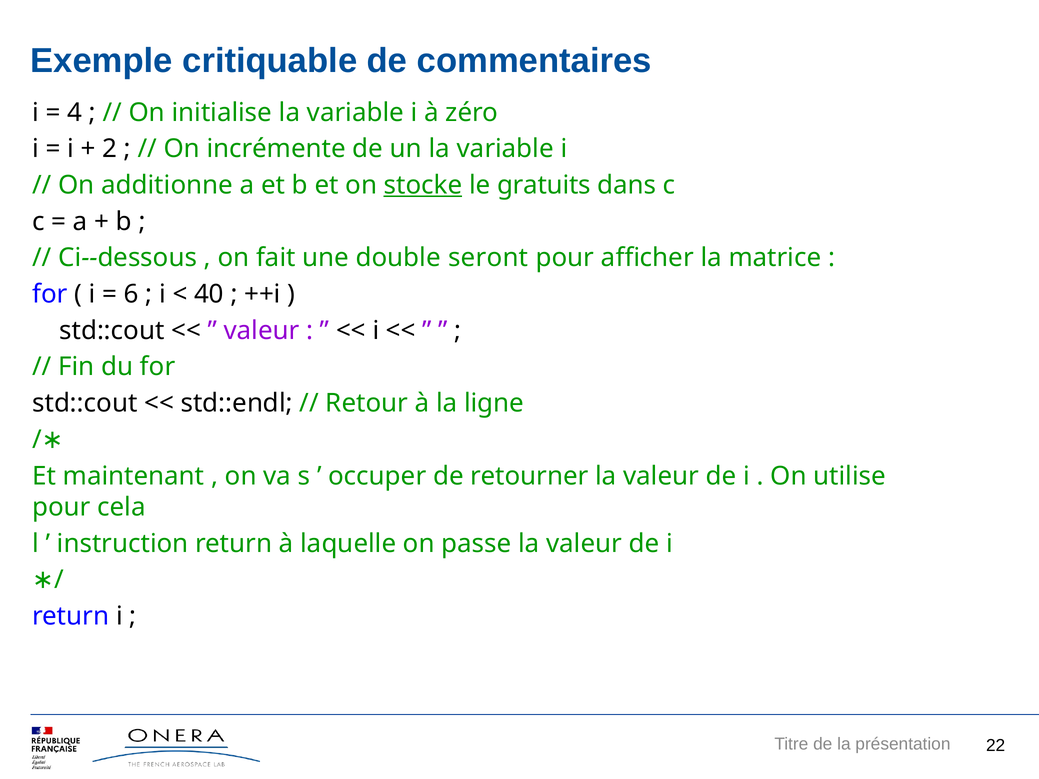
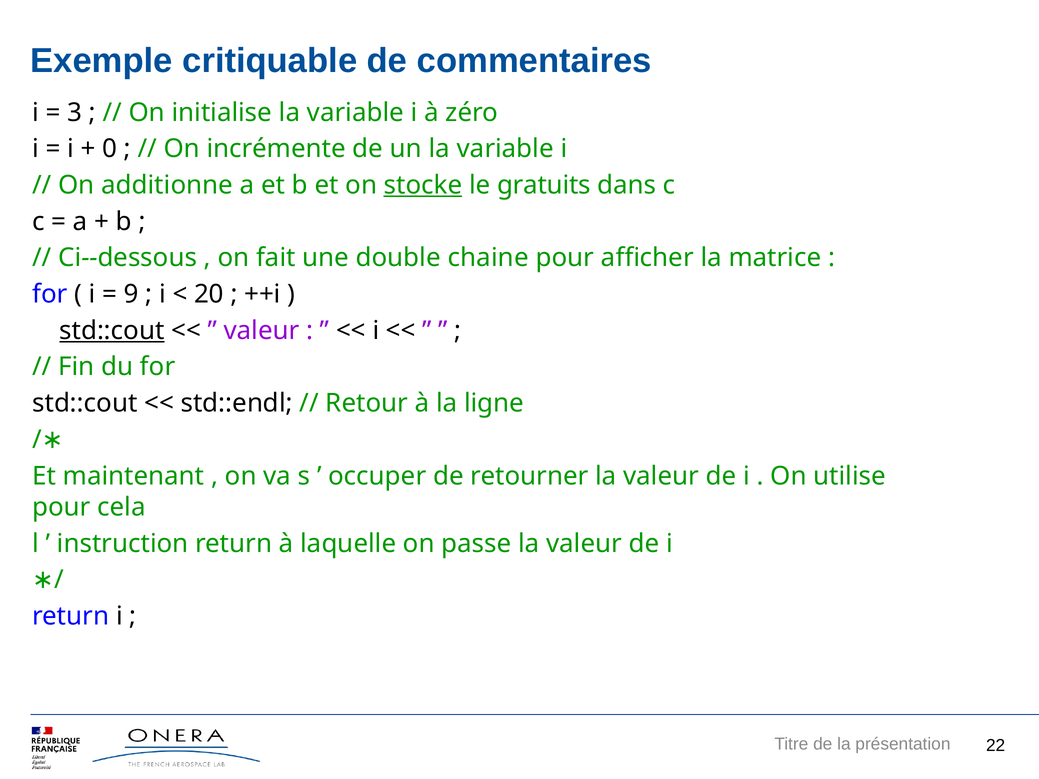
4: 4 -> 3 (75, 112)
2: 2 -> 0 (110, 149)
seront: seront -> chaine (488, 258)
6: 6 -> 9 (131, 294)
40: 40 -> 20 (209, 294)
std::cout underline: none -> present (112, 331)
